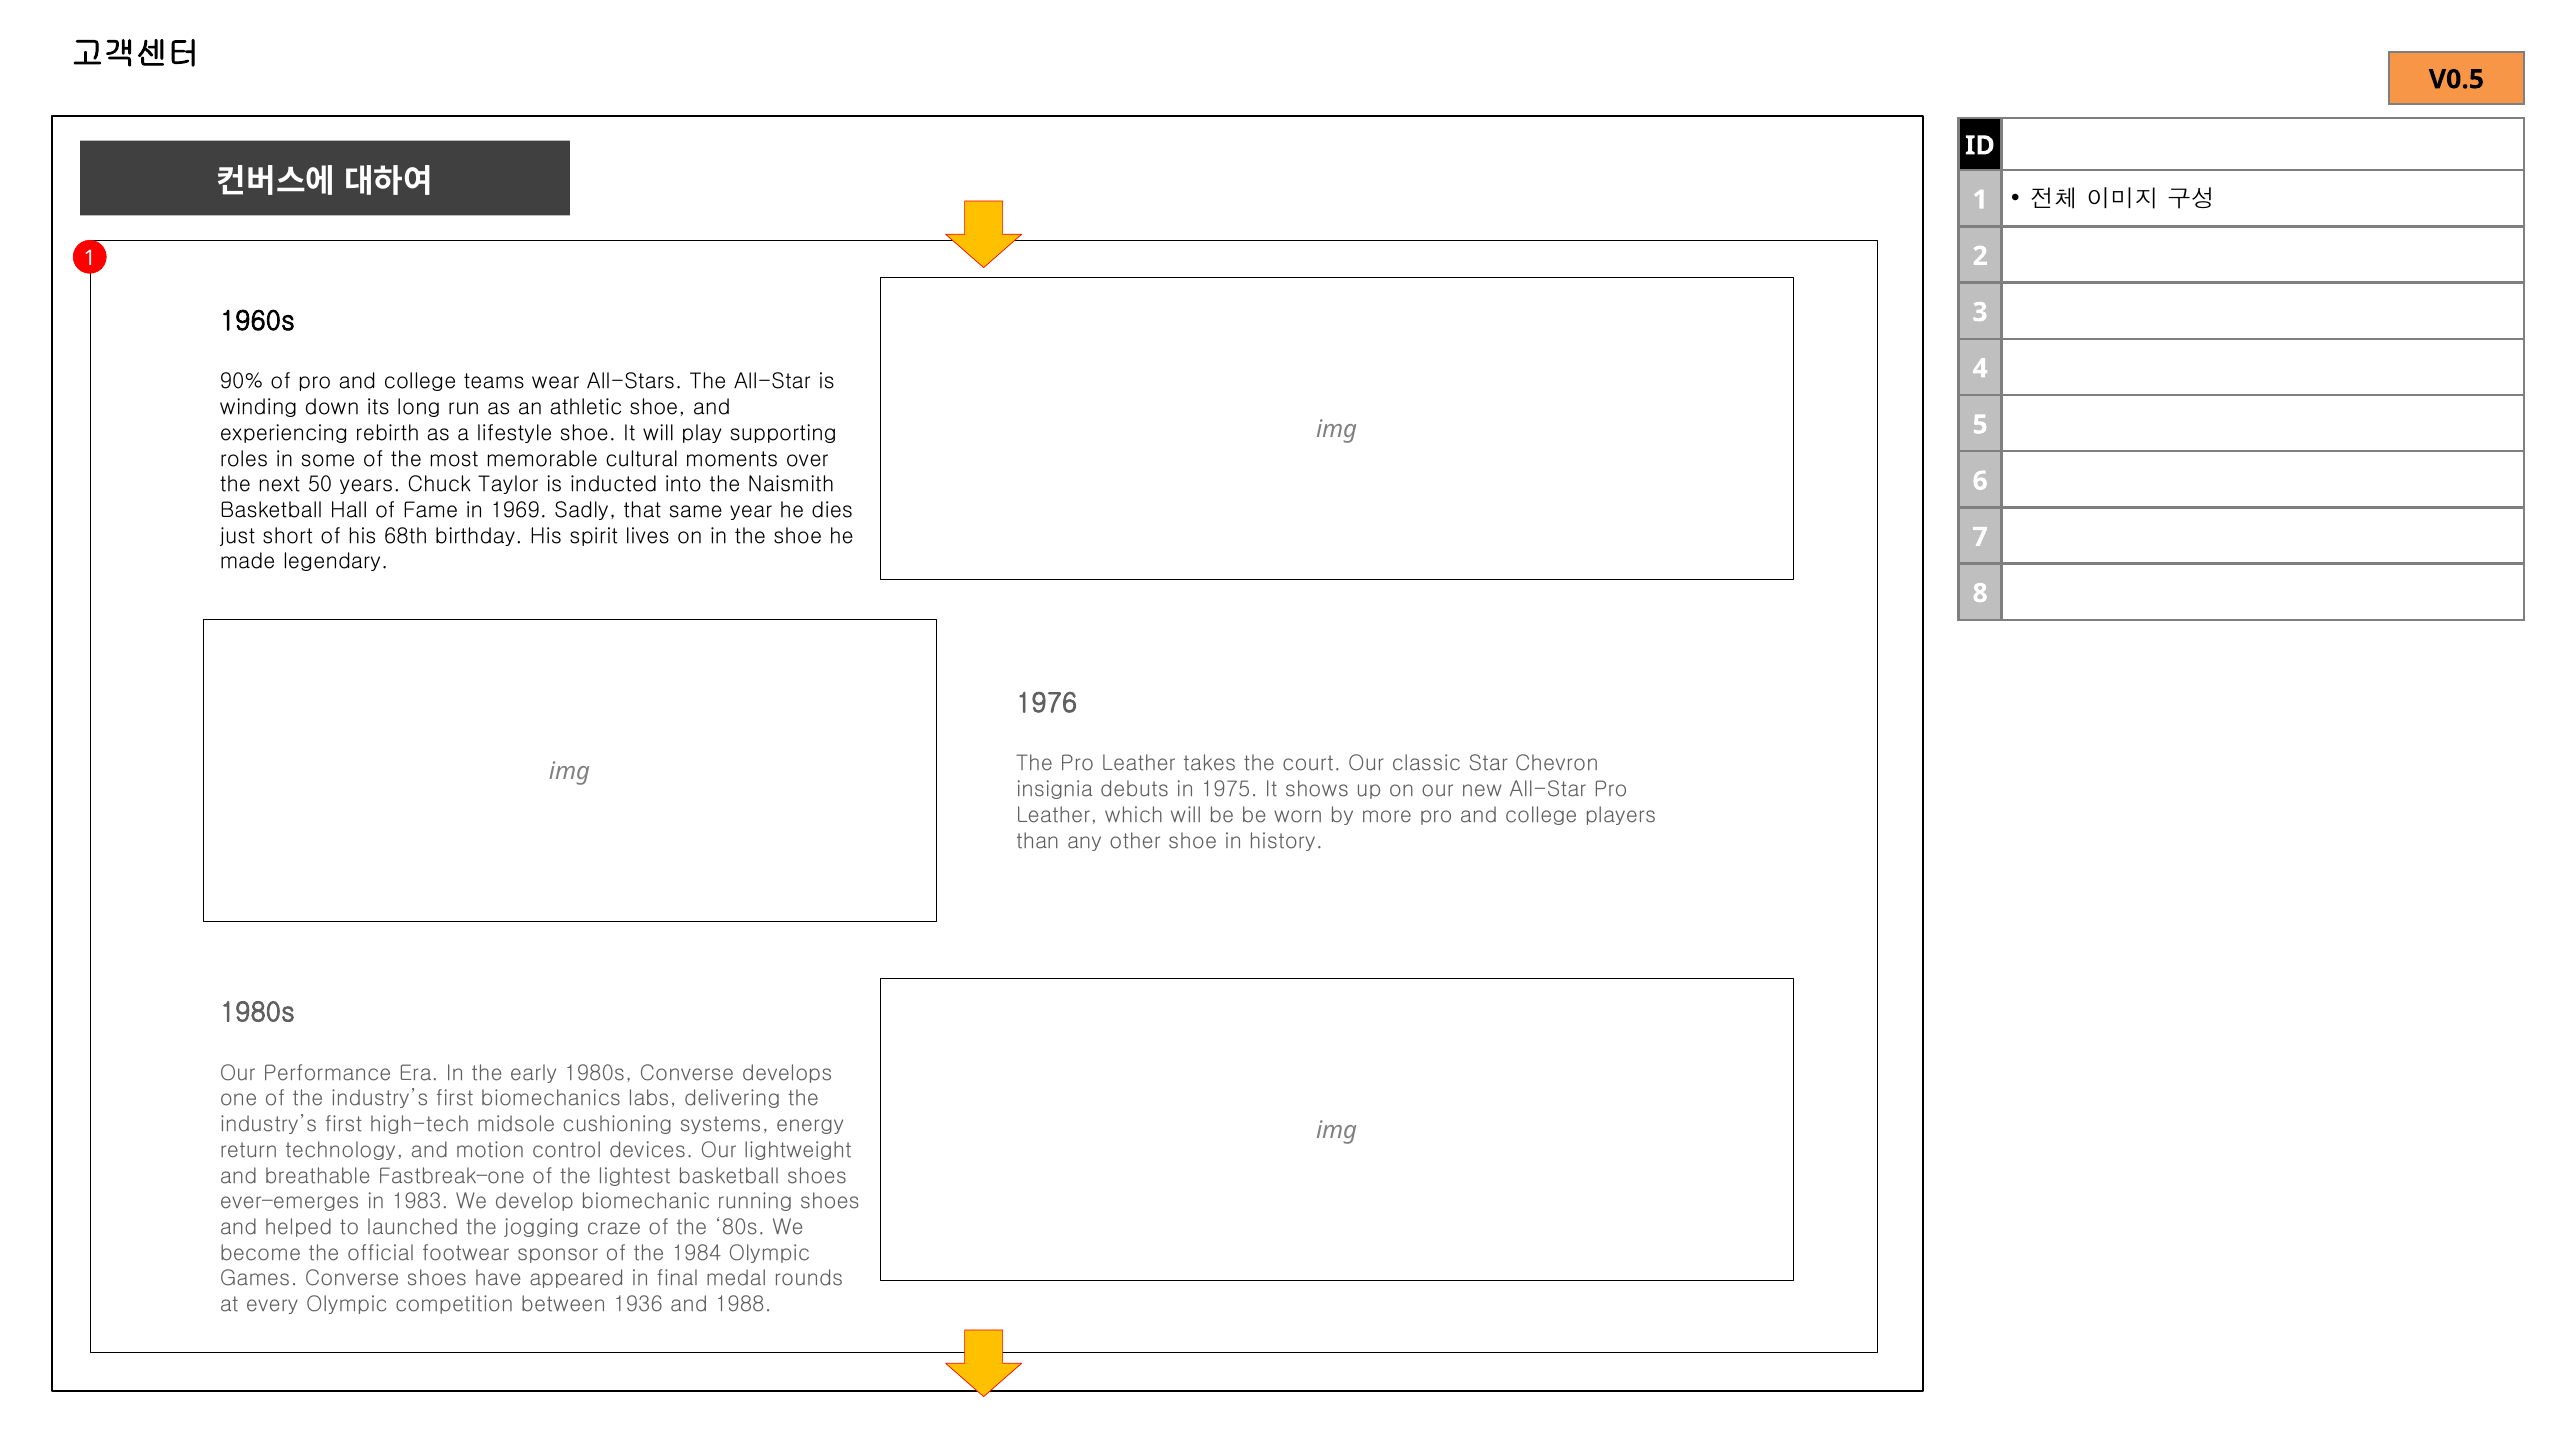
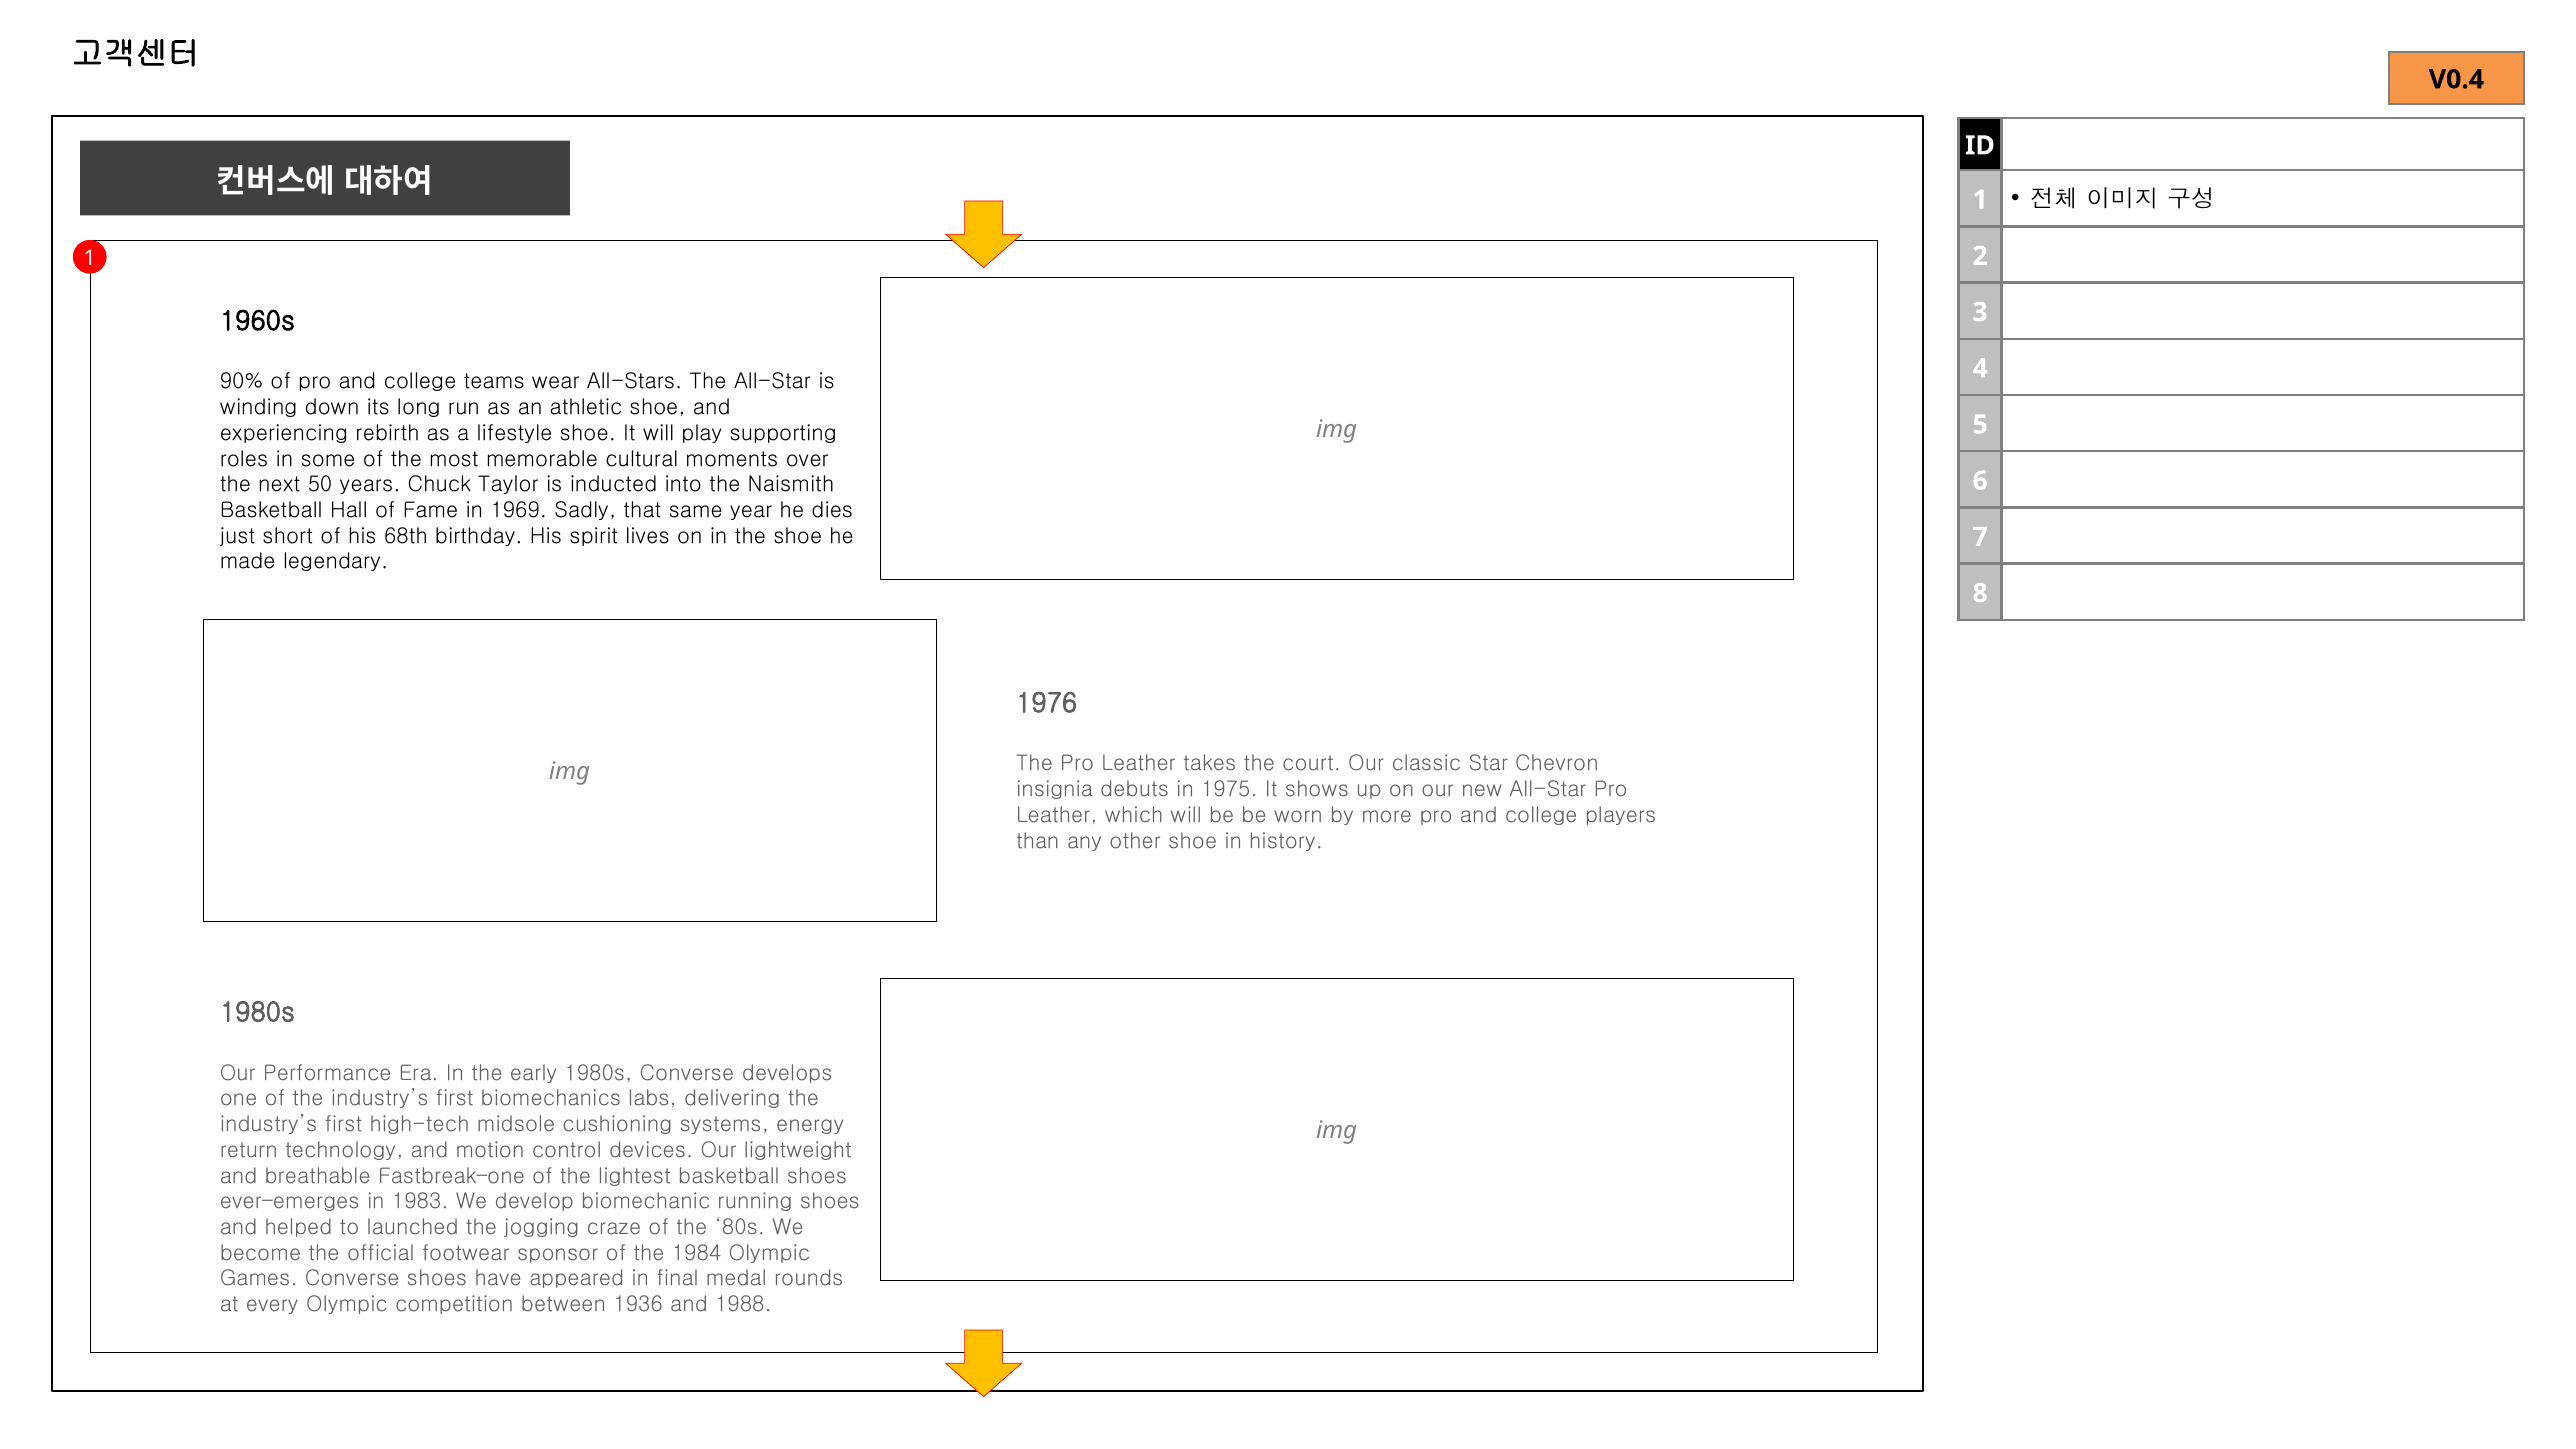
V0.5: V0.5 -> V0.4 (2456, 79)
